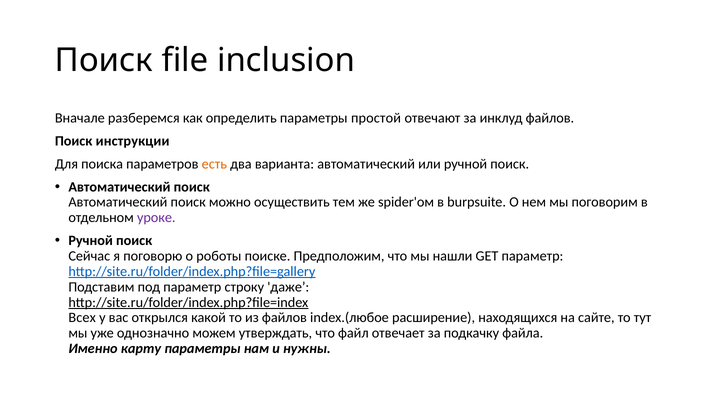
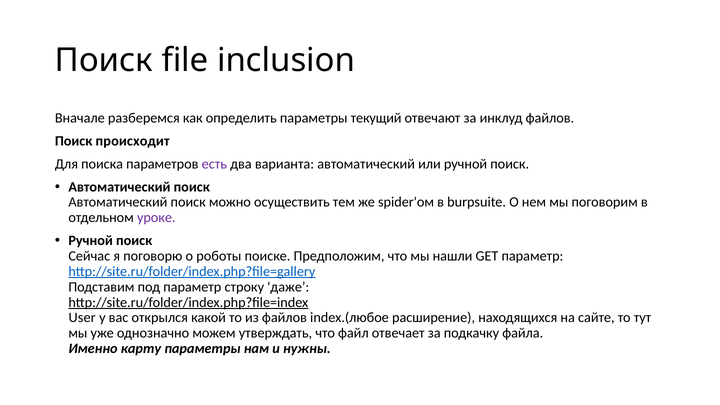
простой: простой -> текущий (376, 118)
инструкции: инструкции -> происходит (133, 141)
есть colour: orange -> purple (214, 164)
Всех: Всех -> User (82, 318)
